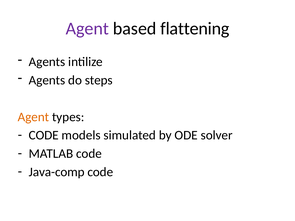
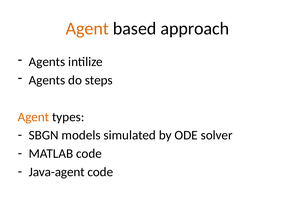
Agent colour: purple -> orange (87, 29)
flattening: flattening -> approach (195, 29)
CODE: CODE -> SBGN (44, 135)
Java-comp: Java-comp -> Java-agent (57, 172)
